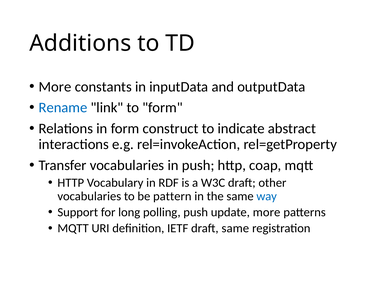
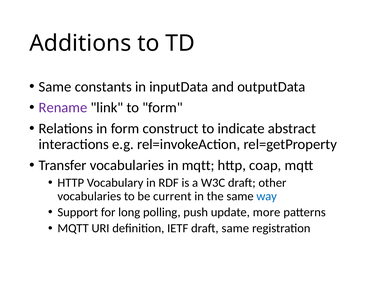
More: More -> Same (55, 87)
Rename colour: blue -> purple (63, 108)
in push: push -> mqtt (198, 166)
pattern: pattern -> current (172, 197)
